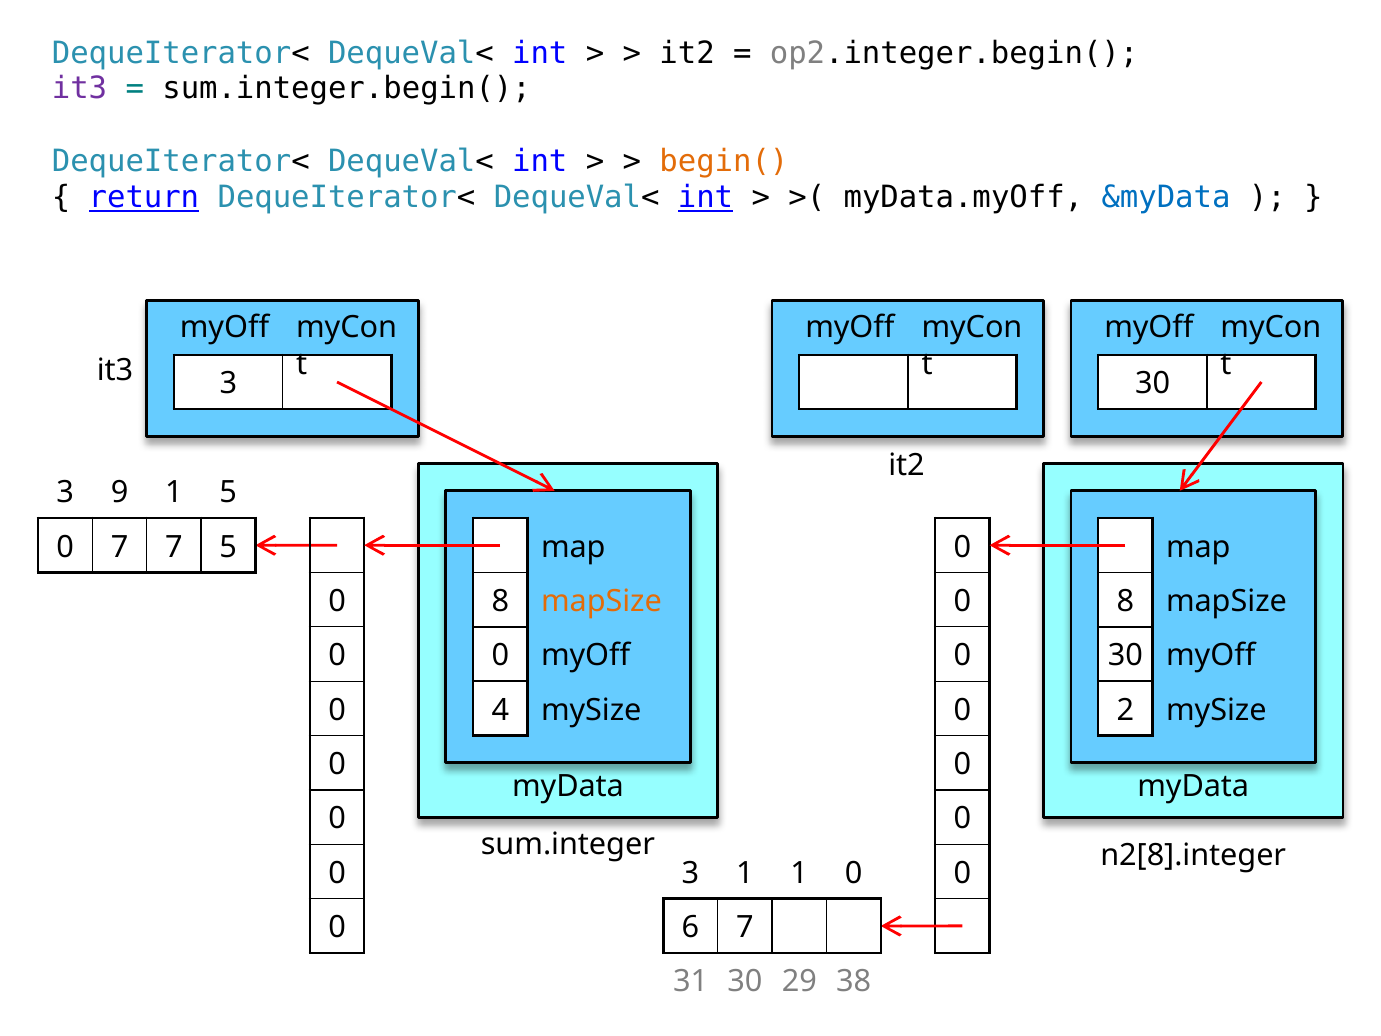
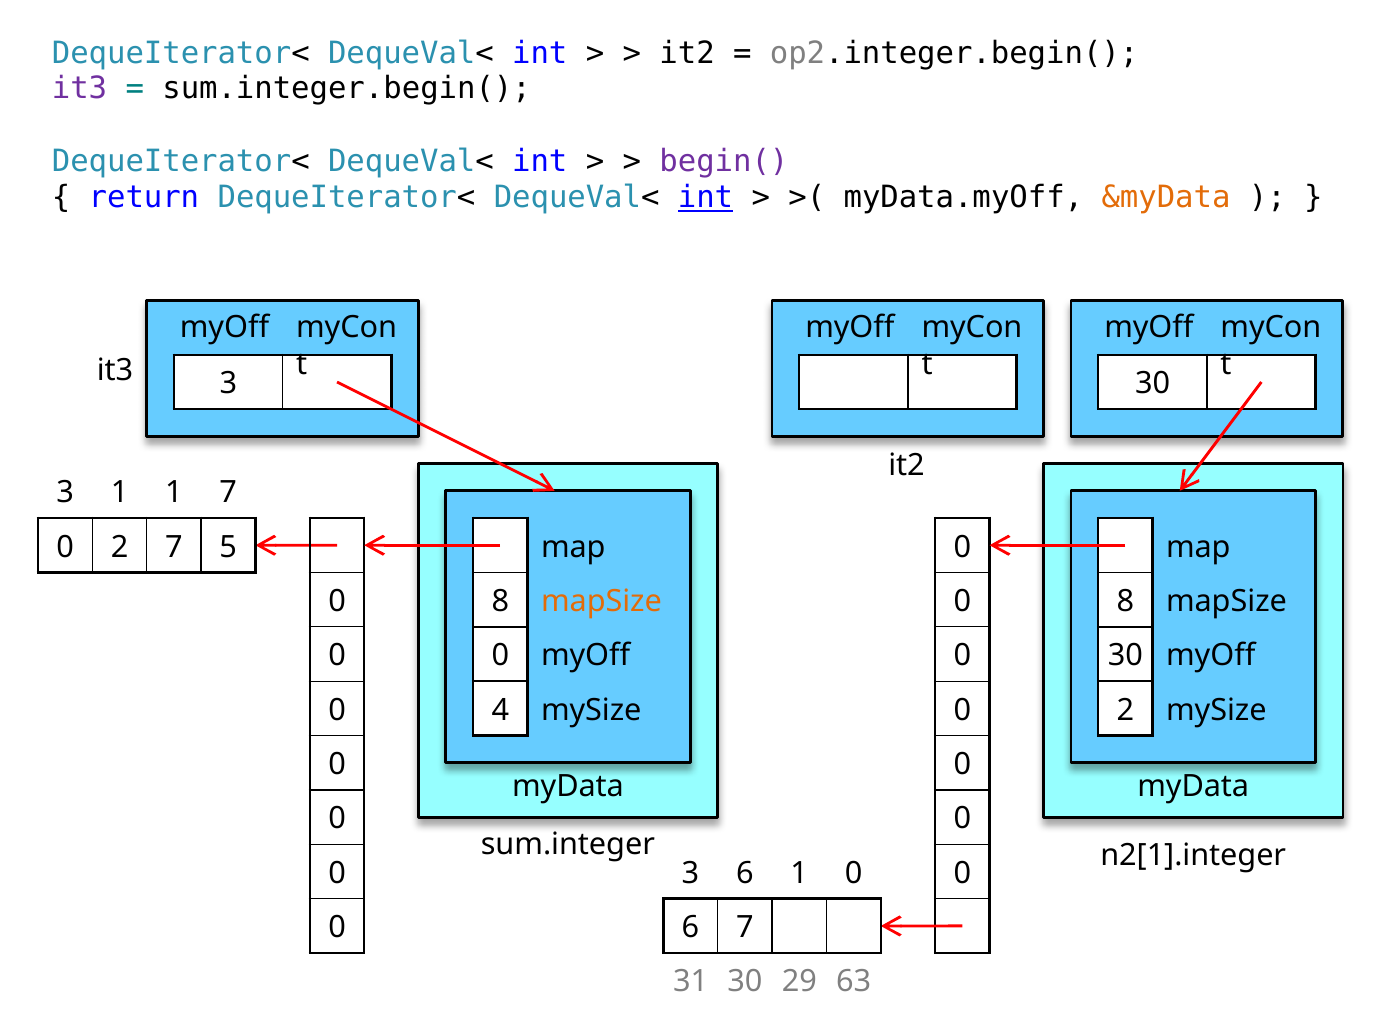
begin( colour: orange -> purple (724, 161)
return underline: present -> none (144, 198)
&myData colour: blue -> orange (1166, 198)
3 9: 9 -> 1 (120, 492)
1 5: 5 -> 7 (228, 492)
0 7: 7 -> 2 (120, 547)
n2[8].integer: n2[8].integer -> n2[1].integer (1193, 855)
3 1: 1 -> 6 (745, 873)
38: 38 -> 63 (854, 981)
